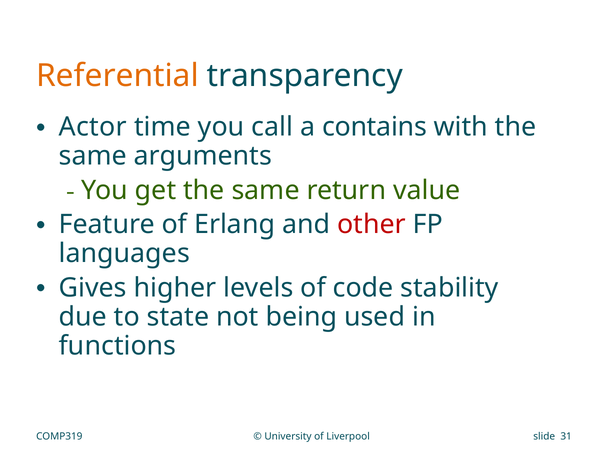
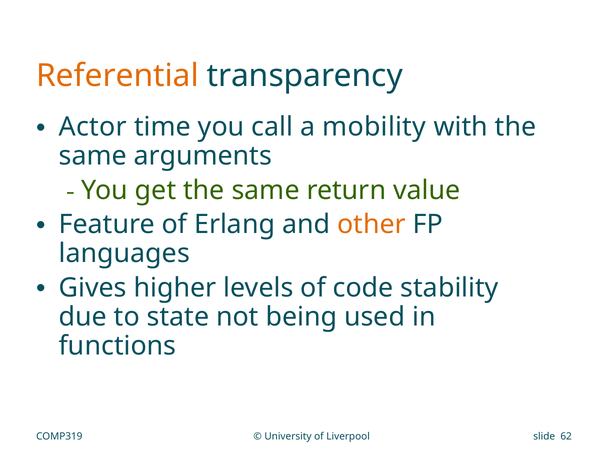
contains: contains -> mobility (374, 127)
other colour: red -> orange (371, 225)
31: 31 -> 62 (566, 437)
